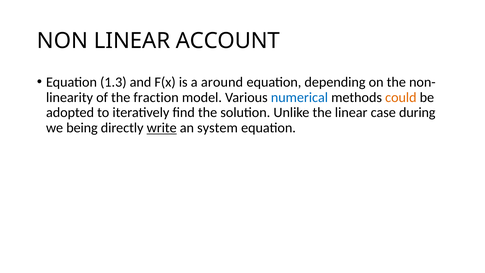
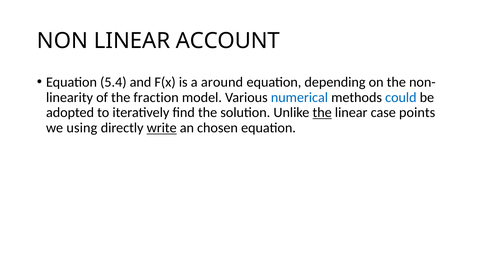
1.3: 1.3 -> 5.4 (113, 82)
could colour: orange -> blue (401, 97)
the underline: none -> present (322, 113)
during: during -> points (417, 113)
being: being -> using (82, 128)
system: system -> chosen (218, 128)
